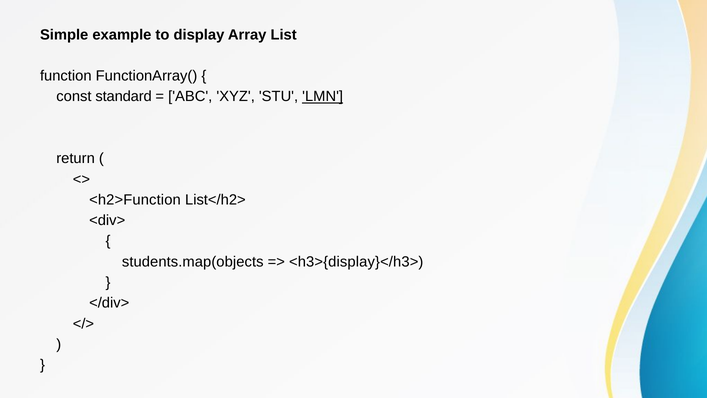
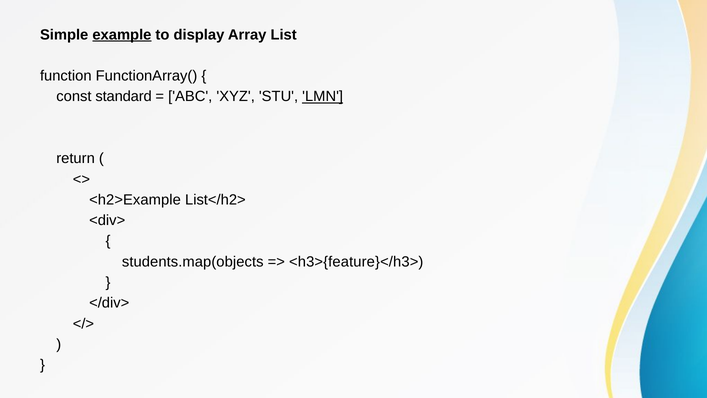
example underline: none -> present (122, 35)
<h2>Function: <h2>Function -> <h2>Example (135, 200)
<h3>{display}</h3>: <h3>{display}</h3> -> <h3>{feature}</h3> (356, 262)
